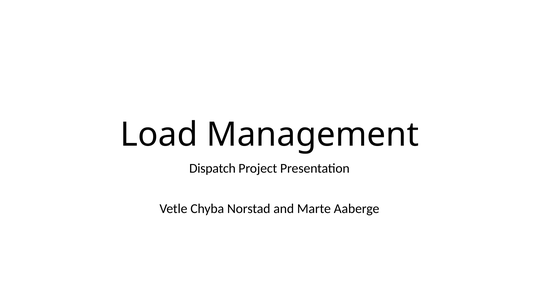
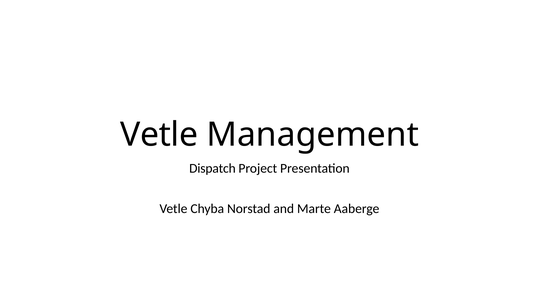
Load: Load -> Vetle (159, 135)
